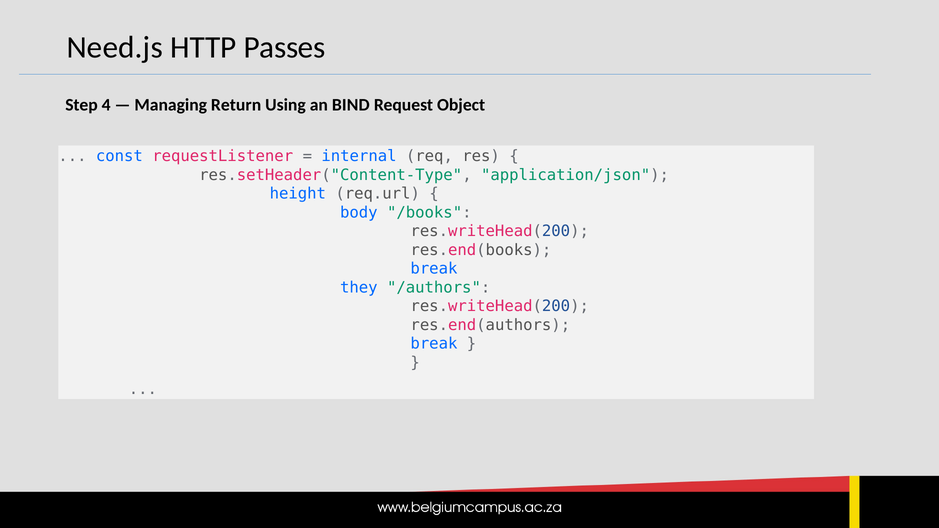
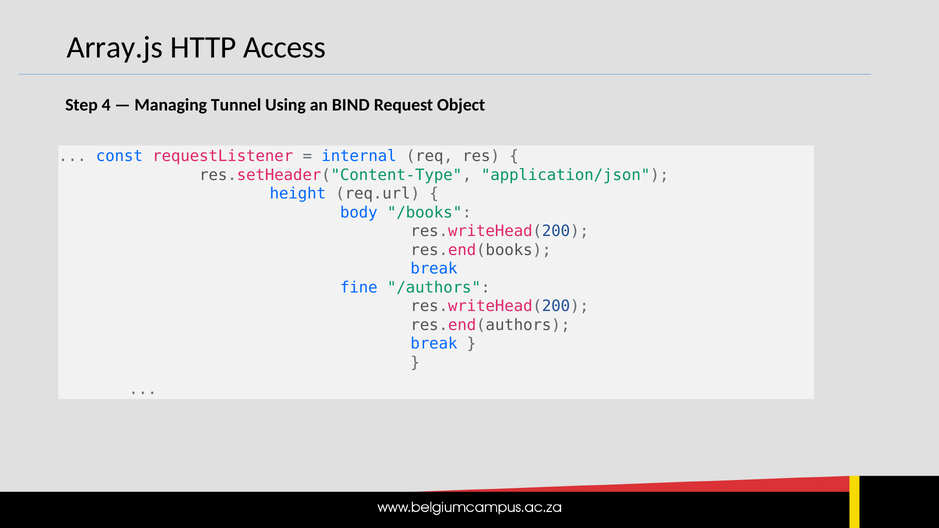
Need.js: Need.js -> Array.js (115, 48)
Passes: Passes -> Access (285, 48)
Return: Return -> Tunnel (236, 105)
they: they -> fine (359, 288)
